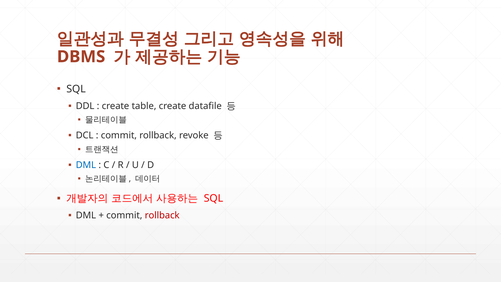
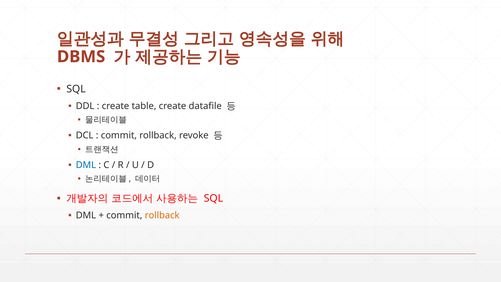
rollback colour: red -> orange (162, 215)
